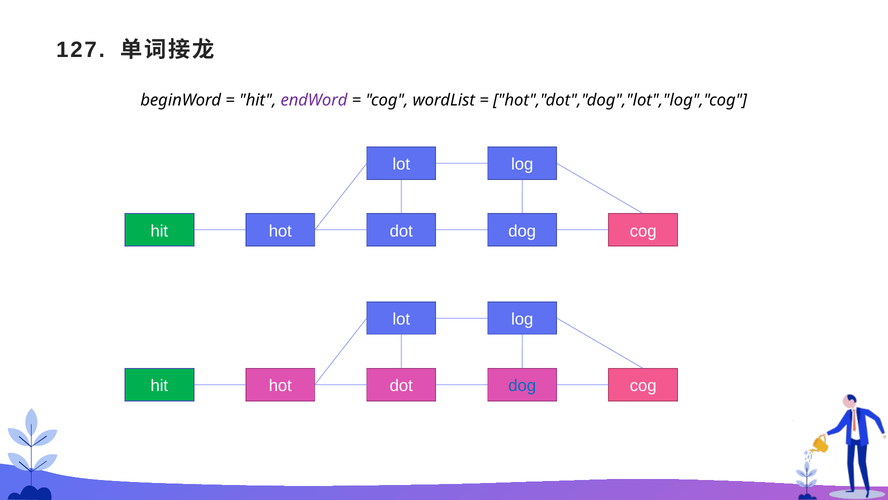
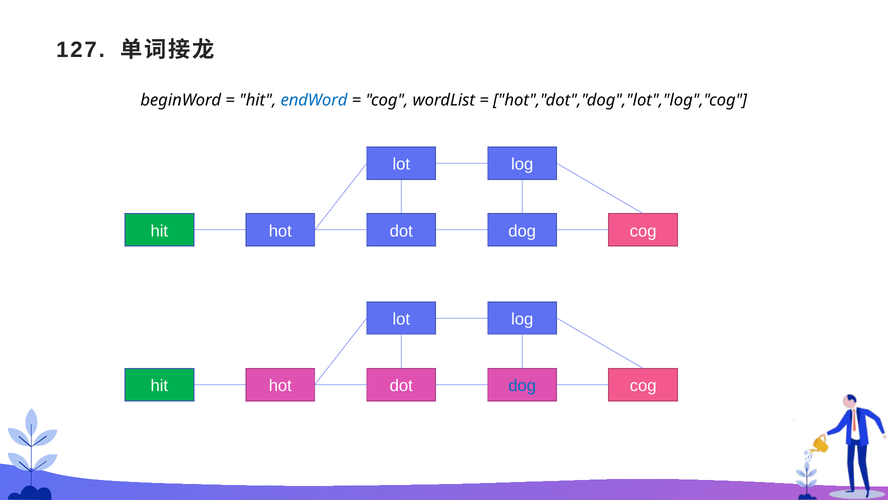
endWord colour: purple -> blue (314, 100)
